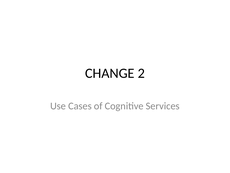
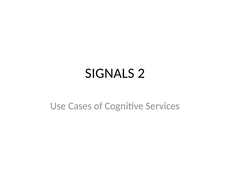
CHANGE: CHANGE -> SIGNALS (110, 73)
